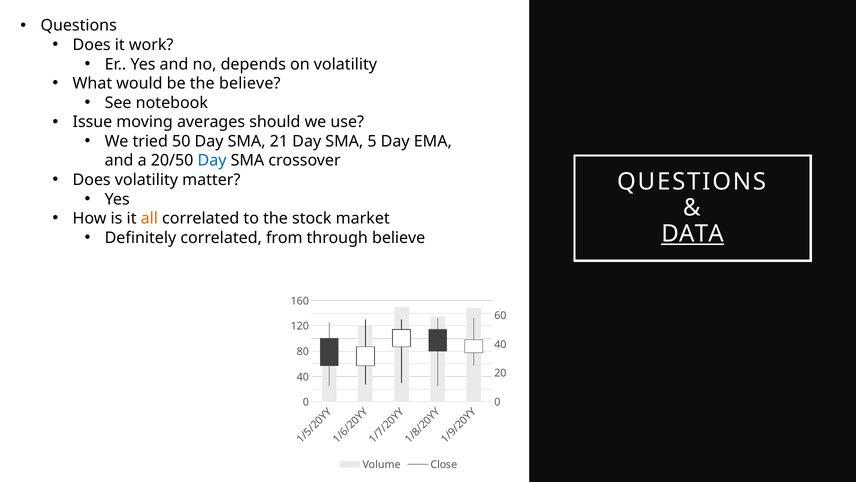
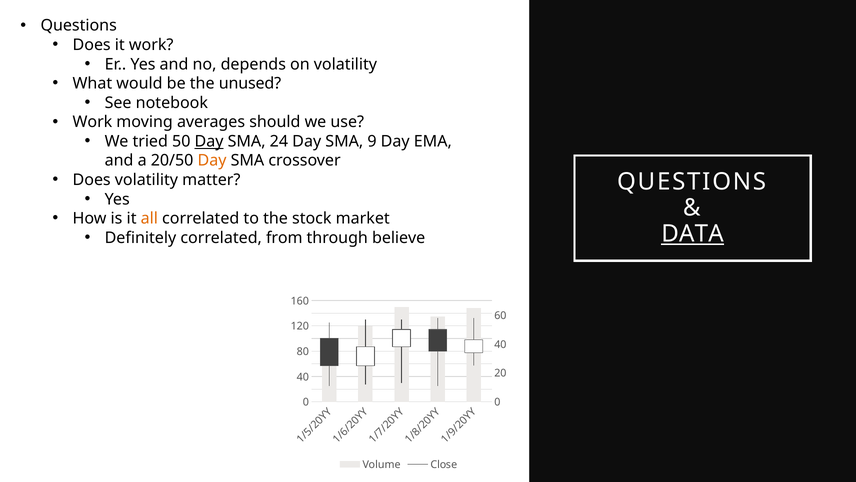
the believe: believe -> unused (250, 83)
Issue: Issue -> Work (92, 122)
Day underline: none -> present (209, 141)
21: 21 -> 24 (279, 141)
SMA 5: 5 -> 9 (372, 141)
Day colour: blue -> orange (212, 160)
